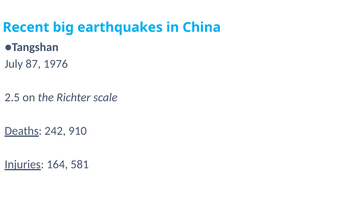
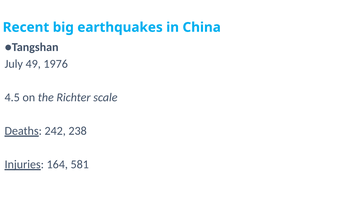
87: 87 -> 49 (33, 64)
2.5: 2.5 -> 4.5 (12, 97)
910: 910 -> 238 (78, 131)
